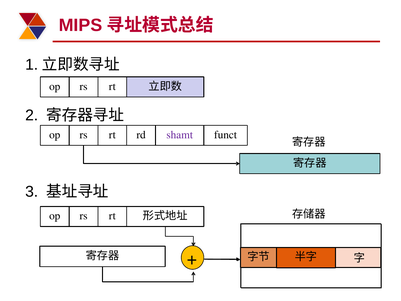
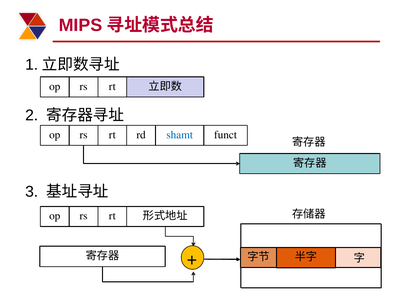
shamt colour: purple -> blue (180, 135)
